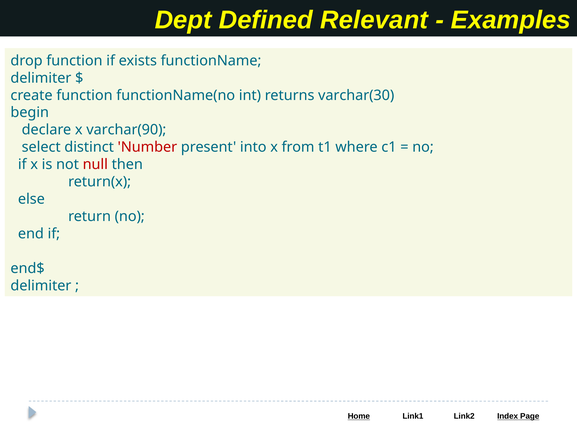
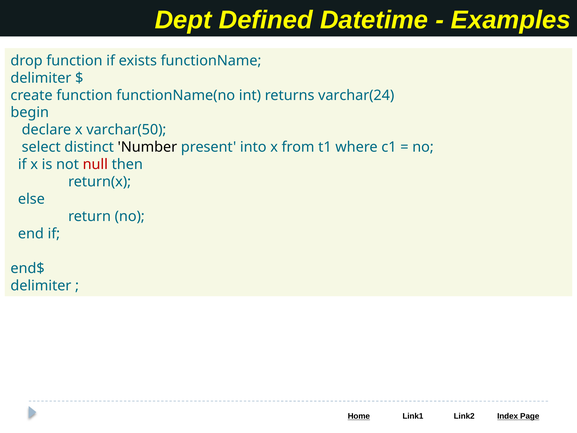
Relevant: Relevant -> Datetime (374, 20)
varchar(30: varchar(30 -> varchar(24 (356, 95)
varchar(90: varchar(90 -> varchar(50 (126, 130)
Number colour: red -> black (147, 147)
